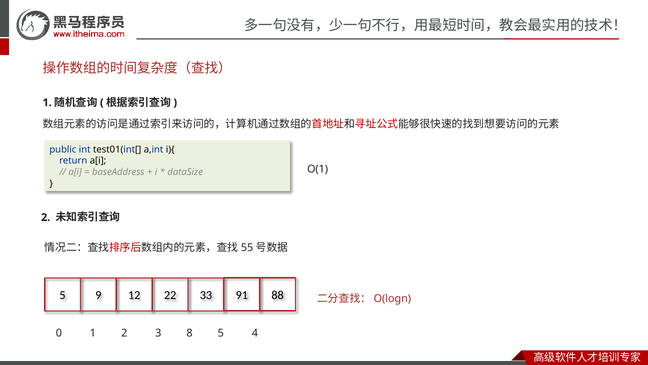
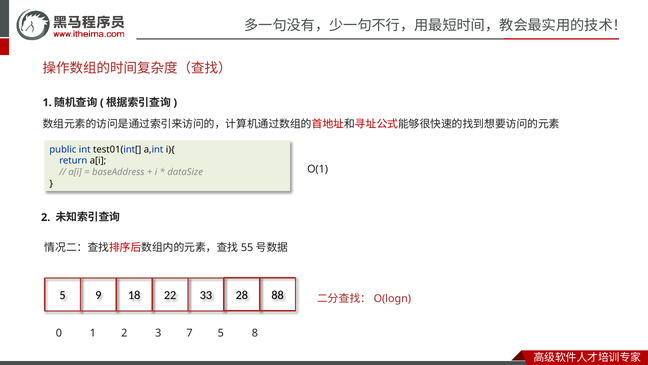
12: 12 -> 18 (134, 295)
91: 91 -> 28 (242, 295)
8: 8 -> 7 (190, 333)
4: 4 -> 8 (255, 333)
